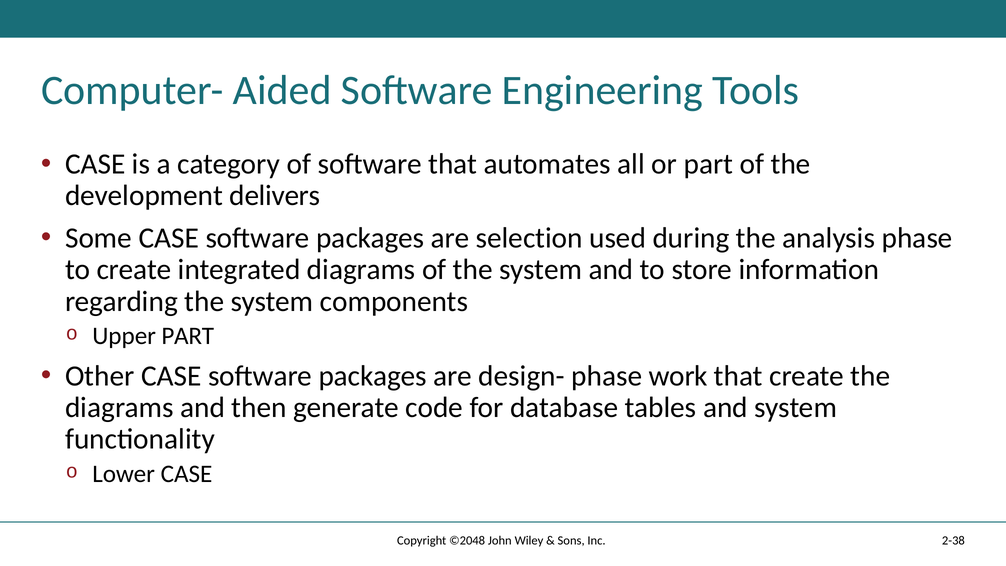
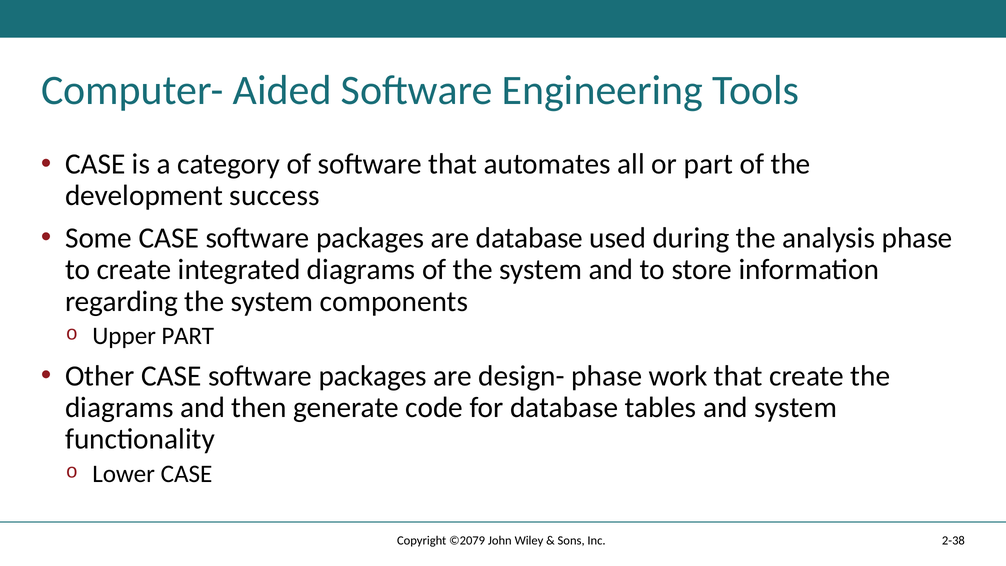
delivers: delivers -> success (275, 196)
are selection: selection -> database (529, 238)
©2048: ©2048 -> ©2079 (467, 540)
